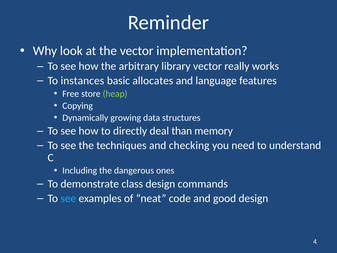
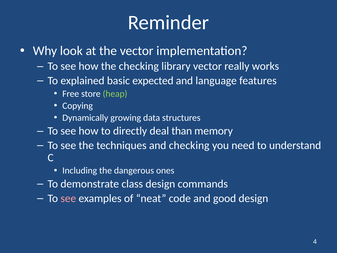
the arbitrary: arbitrary -> checking (139, 66)
instances: instances -> explained (82, 81)
allocates: allocates -> expected (153, 81)
see colour: light blue -> pink (68, 198)
